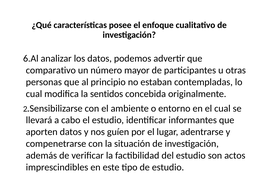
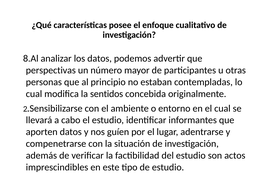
6.Al: 6.Al -> 8.Al (31, 59)
comparativo: comparativo -> perspectivas (51, 70)
